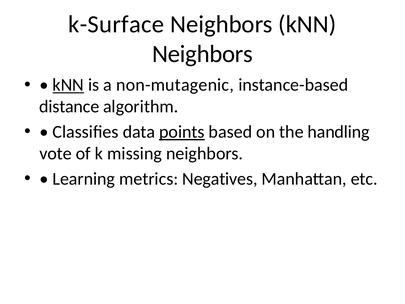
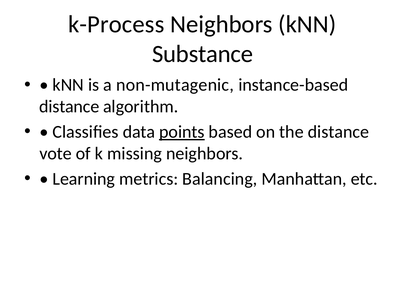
k-Surface: k-Surface -> k-Process (116, 24)
Neighbors: Neighbors -> Substance (203, 54)
kNN underline: present -> none (68, 85)
the handling: handling -> distance (338, 132)
Negatives: Negatives -> Balancing (220, 179)
